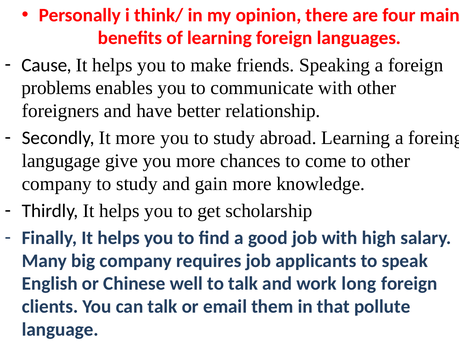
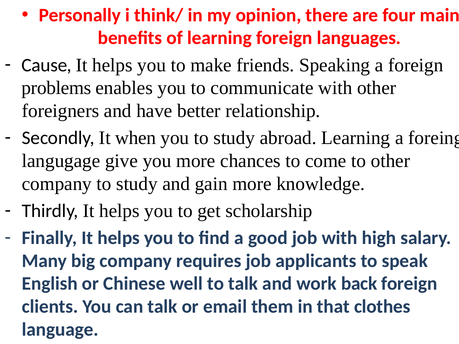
It more: more -> when (136, 138)
long: long -> back (359, 284)
pollute: pollute -> clothes (382, 307)
